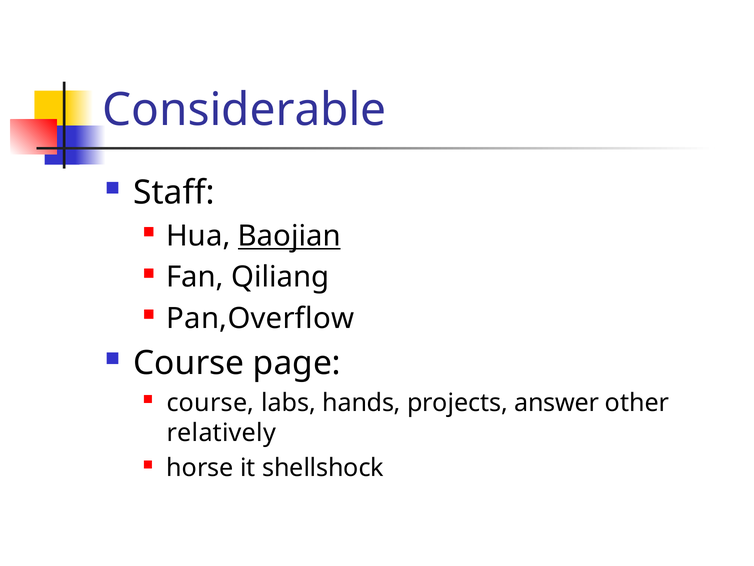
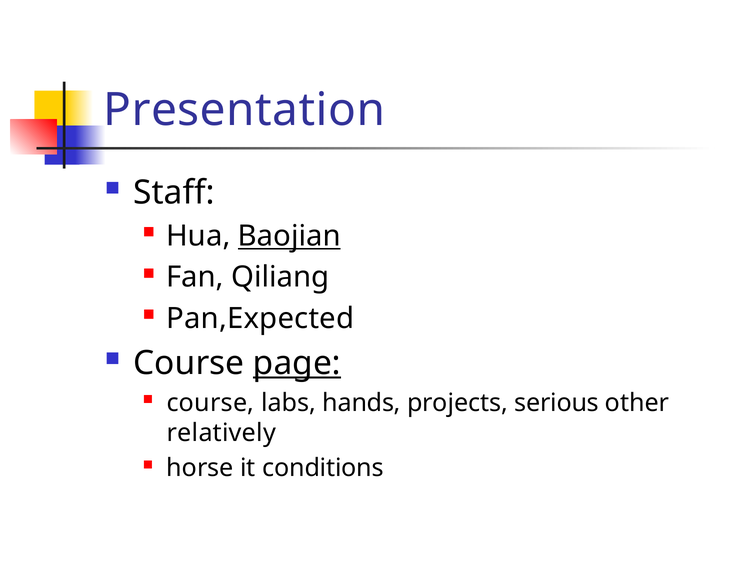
Considerable: Considerable -> Presentation (244, 110)
Pan,Overflow: Pan,Overflow -> Pan,Expected (260, 318)
page underline: none -> present (297, 363)
answer: answer -> serious (557, 402)
shellshock: shellshock -> conditions (323, 468)
